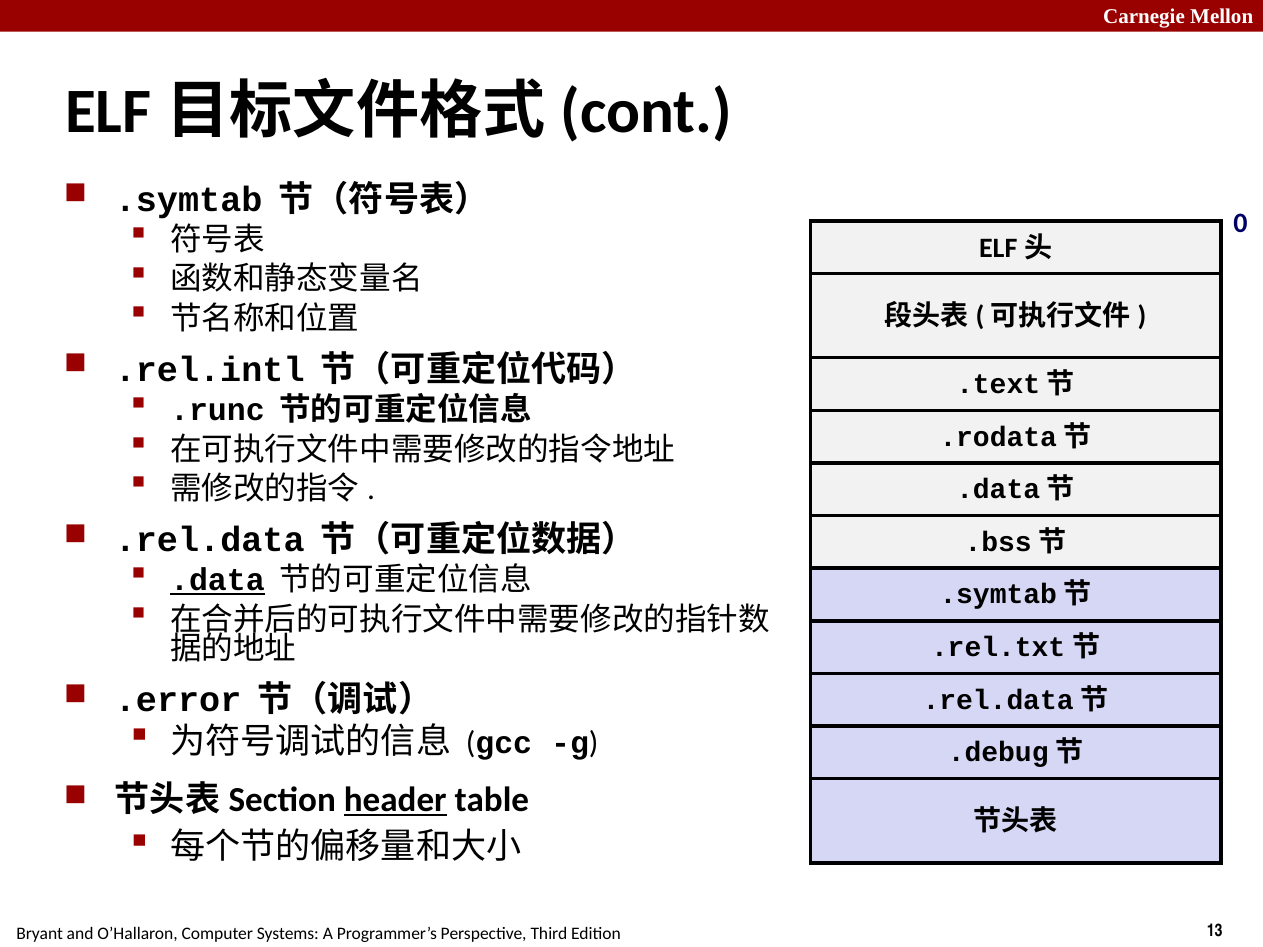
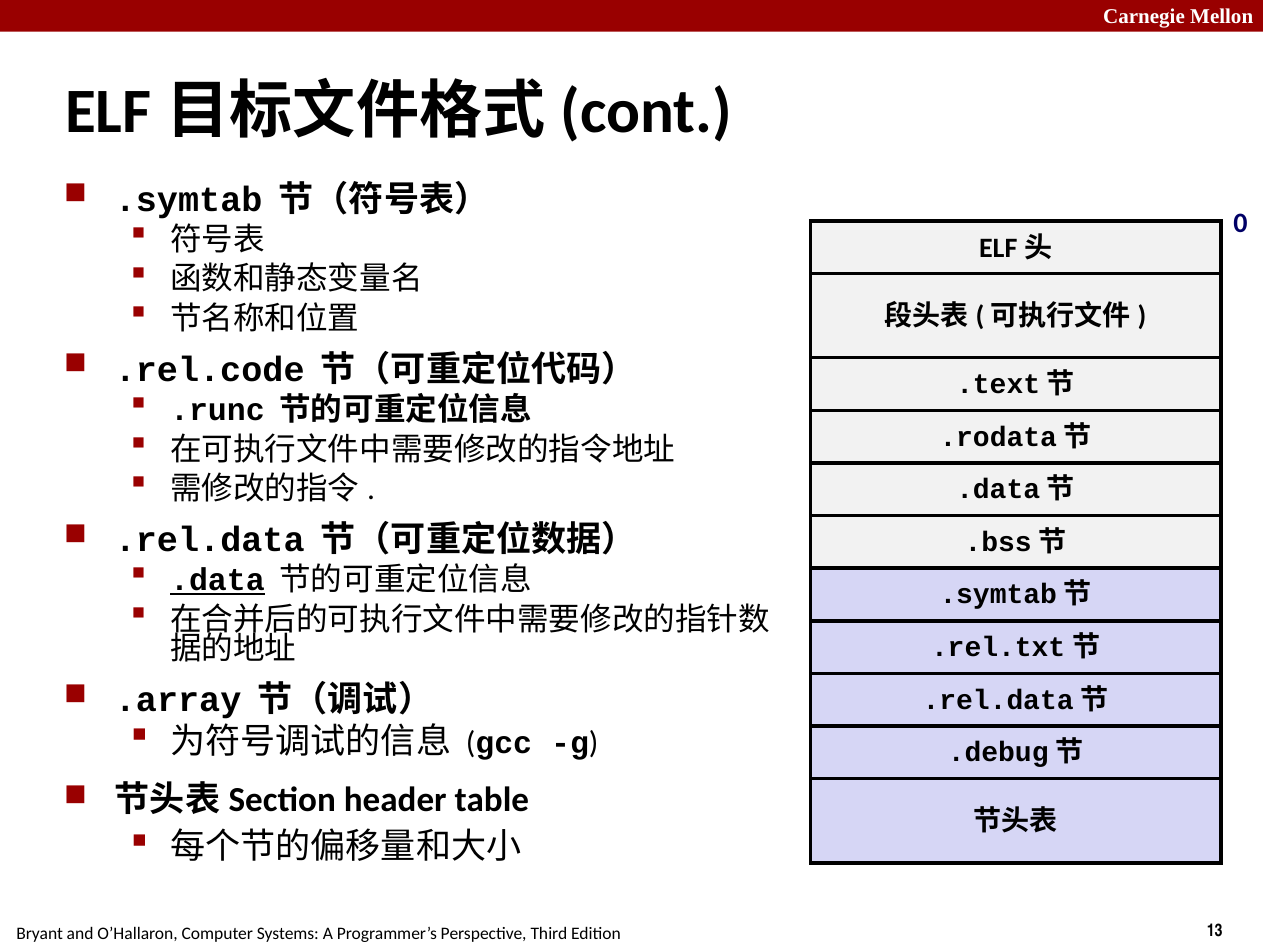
.rel.intl: .rel.intl -> .rel.code (210, 370)
.error: .error -> .array (178, 700)
header underline: present -> none (395, 800)
